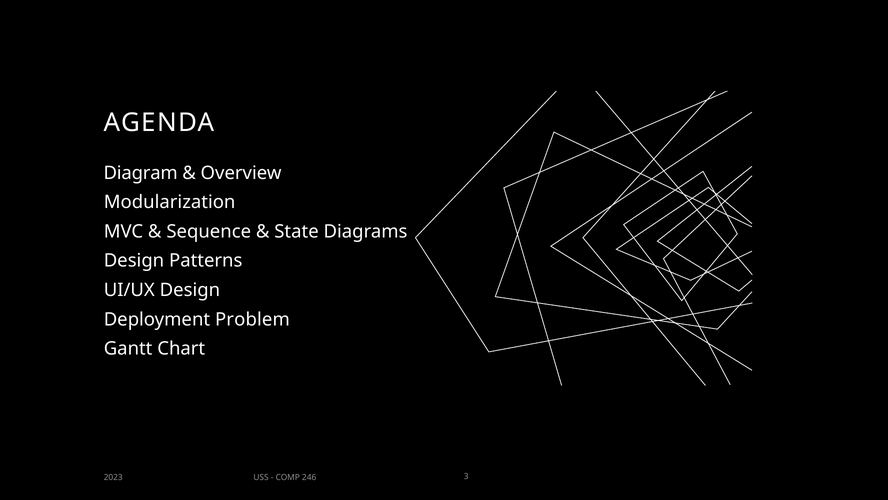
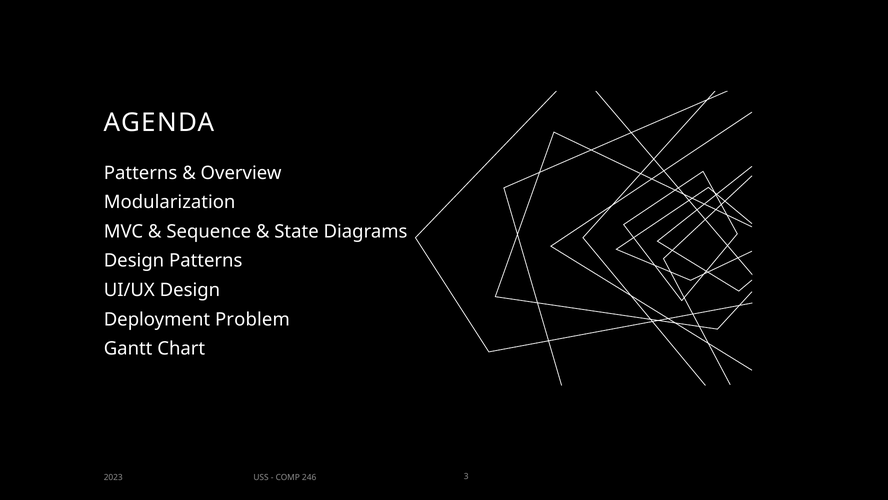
Diagram: Diagram -> Patterns (141, 173)
